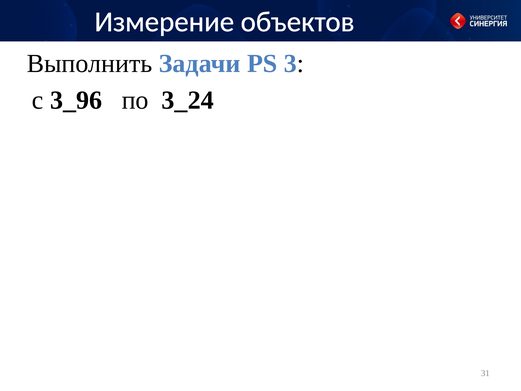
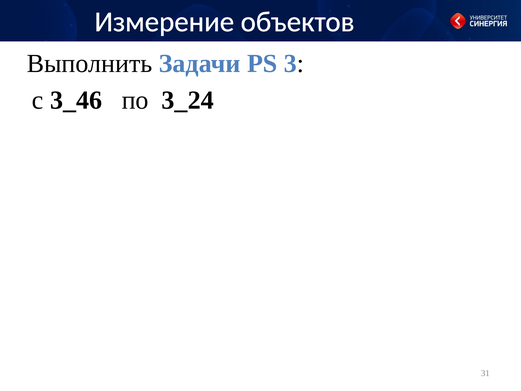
3_96: 3_96 -> 3_46 (76, 100)
